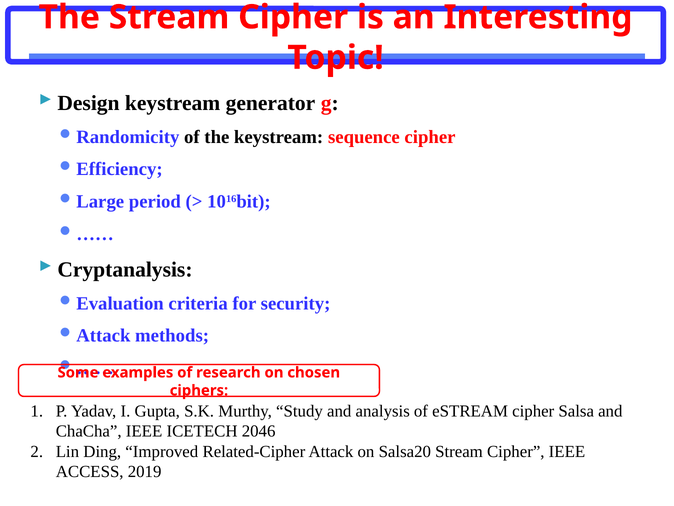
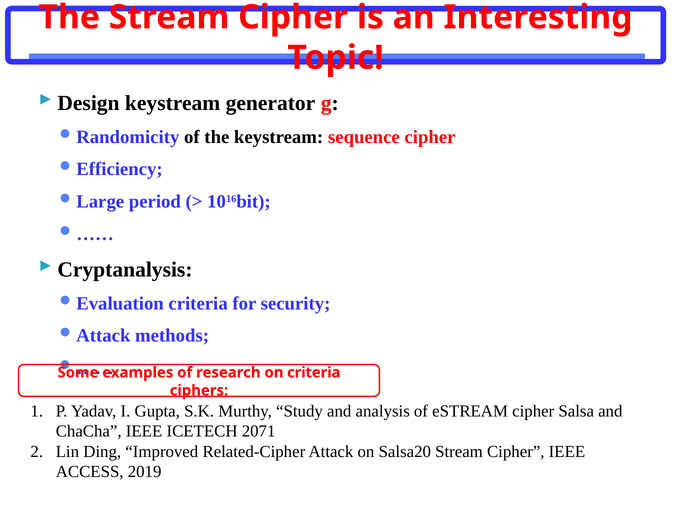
on chosen: chosen -> criteria (314, 372)
2046: 2046 -> 2071 (259, 431)
